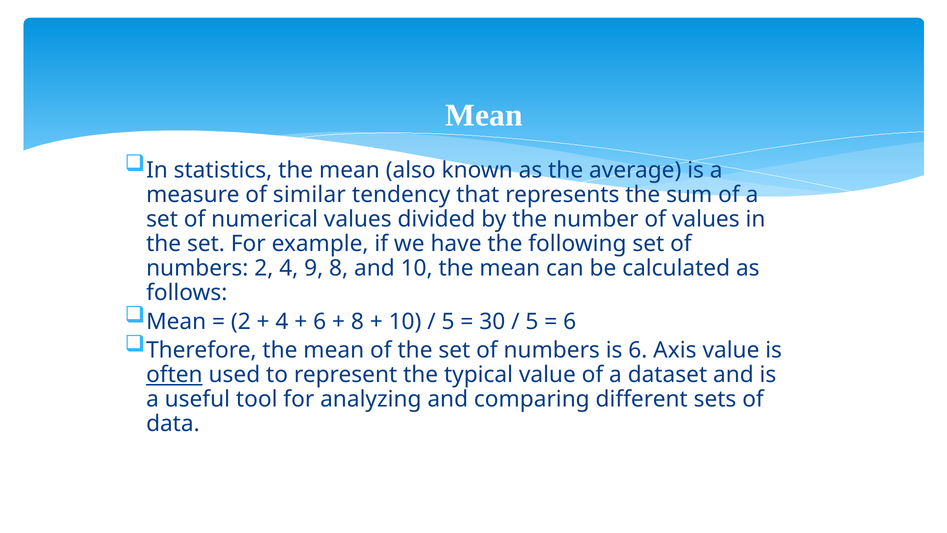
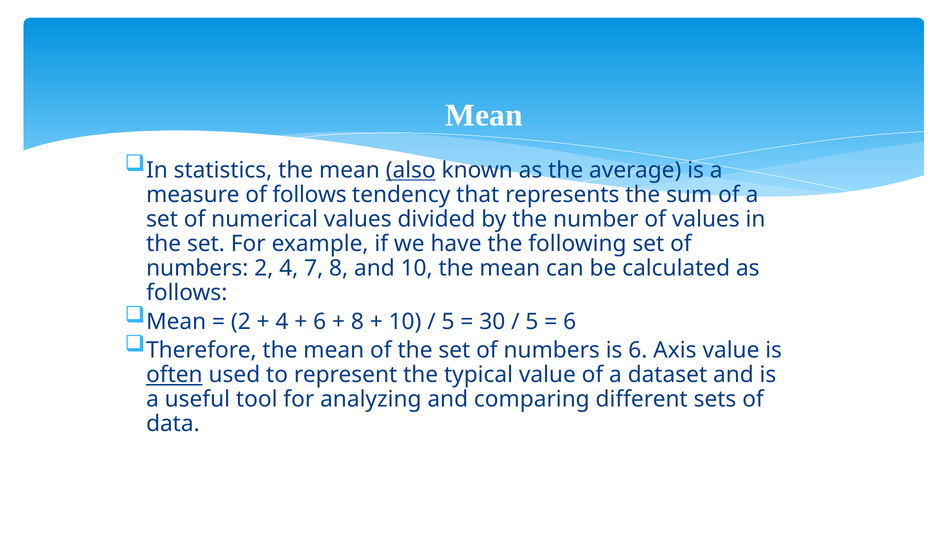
also underline: none -> present (411, 170)
of similar: similar -> follows (310, 195)
9: 9 -> 7 (314, 268)
